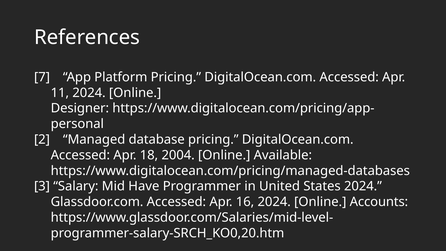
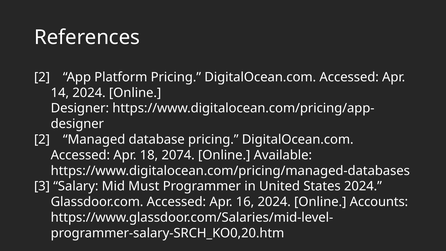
7: 7 -> 2 (42, 77)
11: 11 -> 14 (60, 93)
personal: personal -> designer (77, 124)
2004: 2004 -> 2074 (178, 155)
Have: Have -> Must (144, 186)
